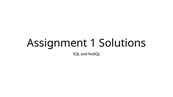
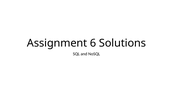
1: 1 -> 6 (93, 43)
